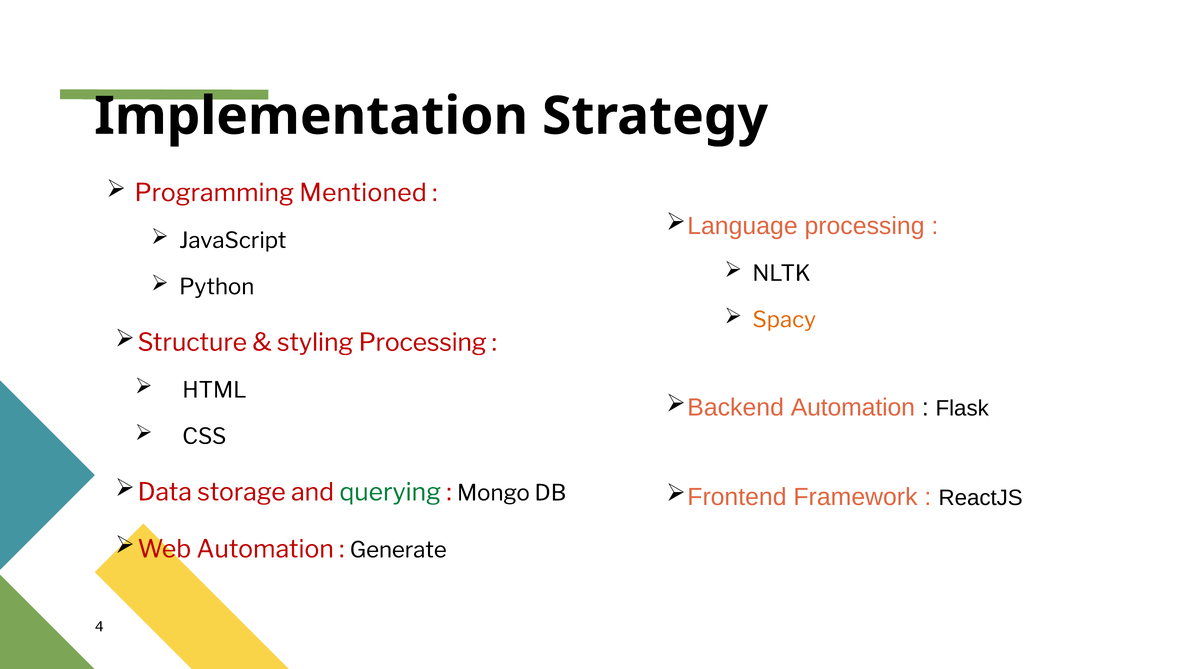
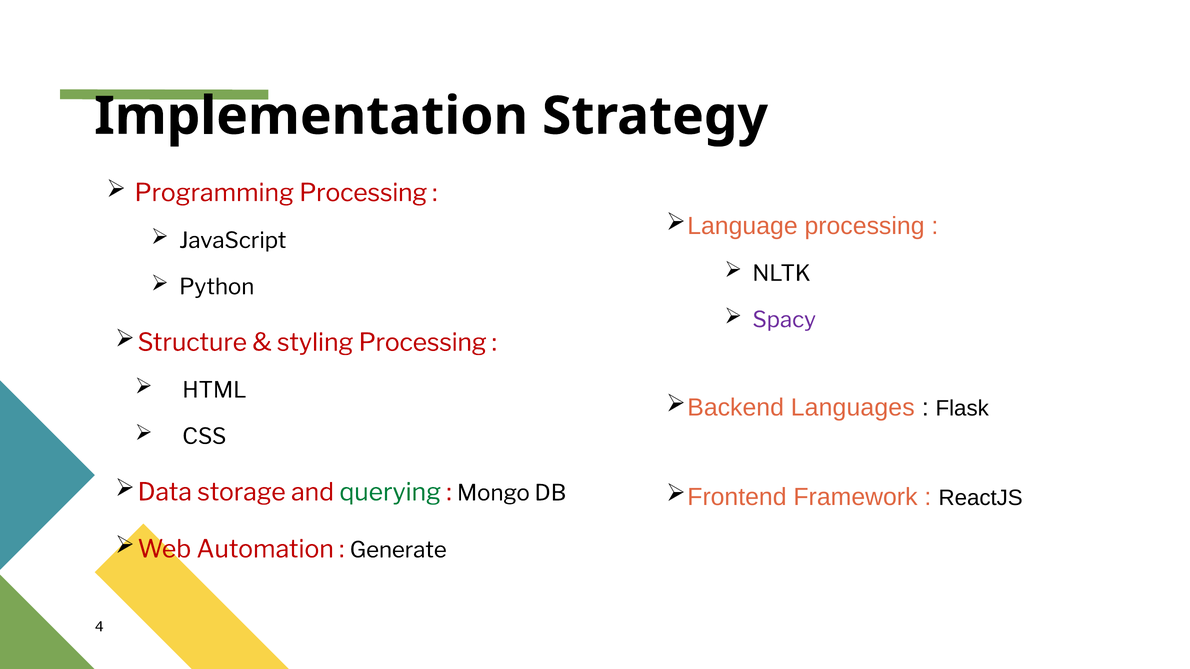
Programming Mentioned: Mentioned -> Processing (363, 193)
Spacy colour: orange -> purple (784, 320)
Automation: Automation -> Languages (853, 408)
